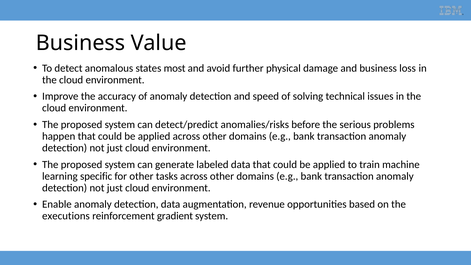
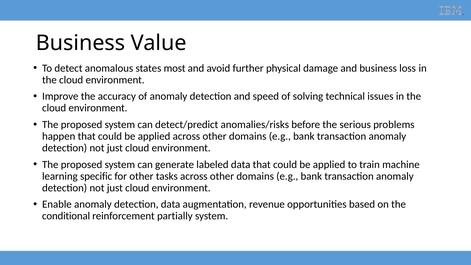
executions: executions -> conditional (66, 216)
gradient: gradient -> partially (175, 216)
